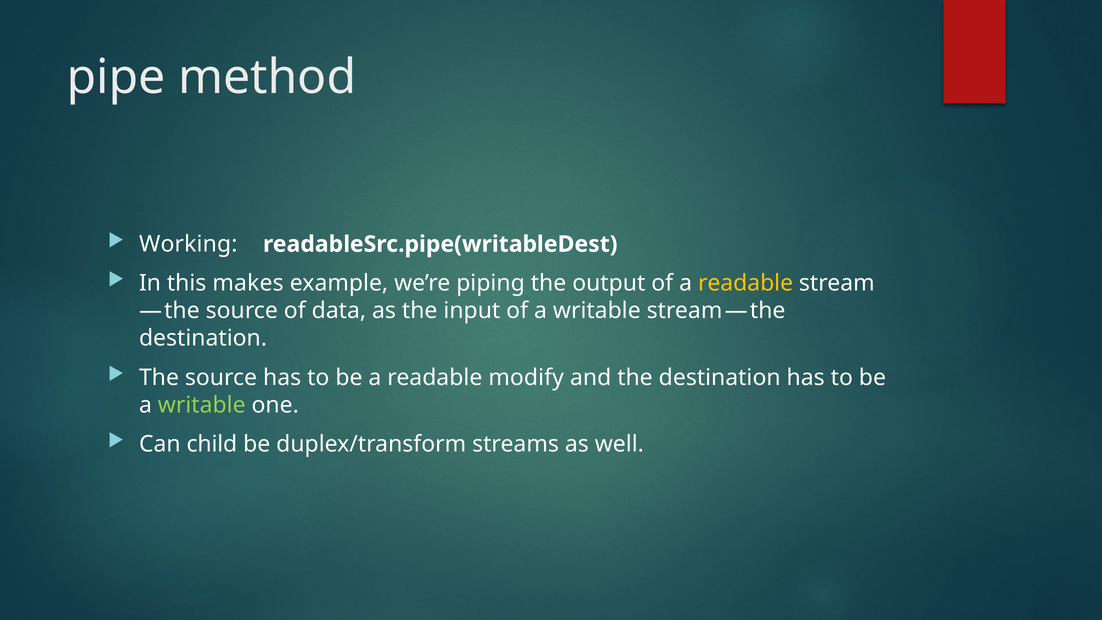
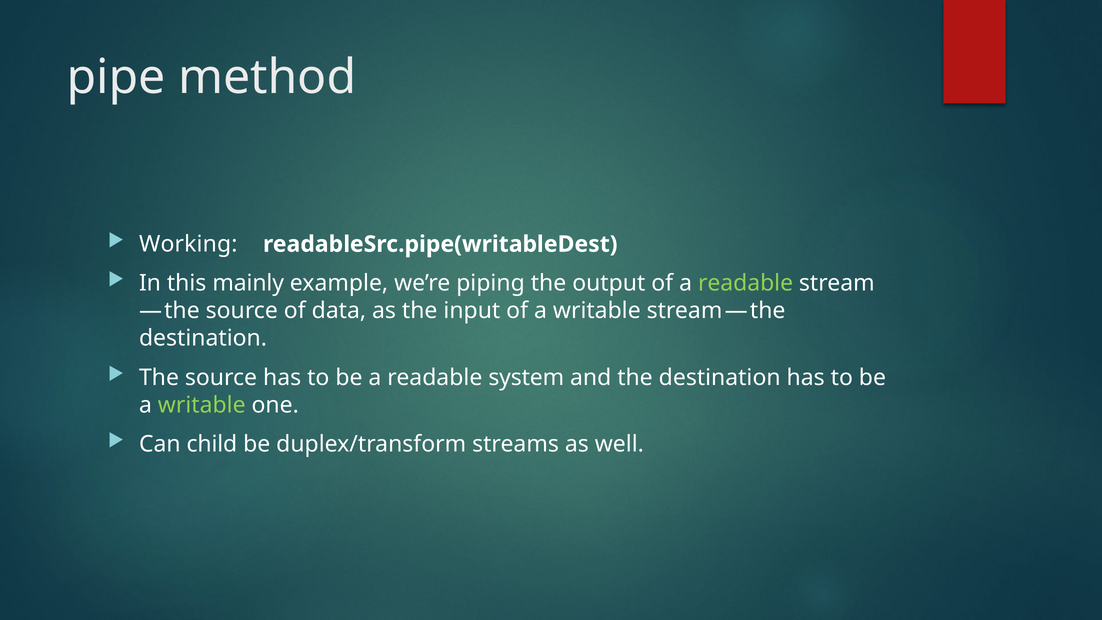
makes: makes -> mainly (248, 283)
readable colour: yellow -> light green (746, 283)
modify: modify -> system (526, 377)
